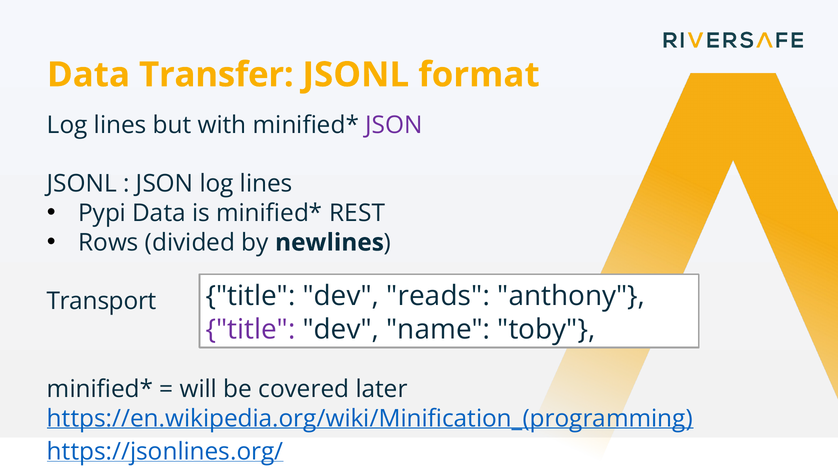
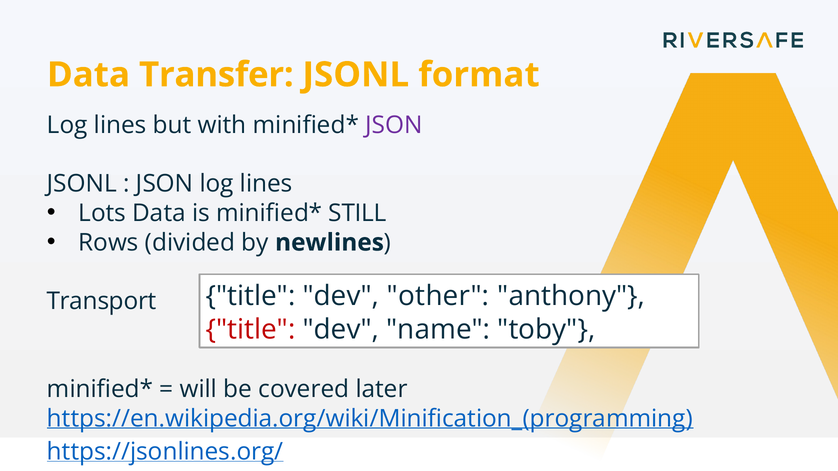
Pypi: Pypi -> Lots (102, 213)
REST: REST -> STILL (357, 213)
reads: reads -> other (438, 296)
title colour: purple -> red (251, 330)
